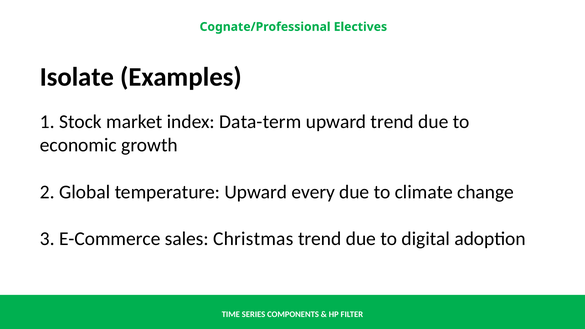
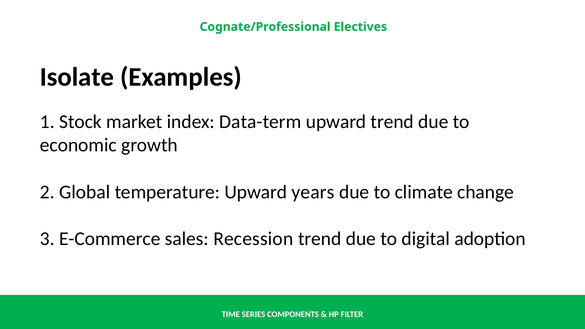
every: every -> years (313, 192)
Christmas: Christmas -> Recession (253, 239)
